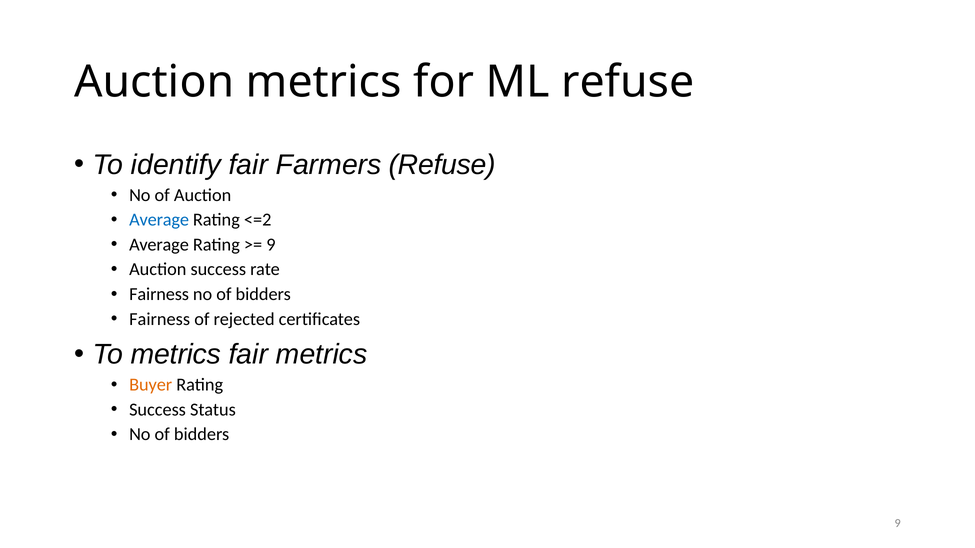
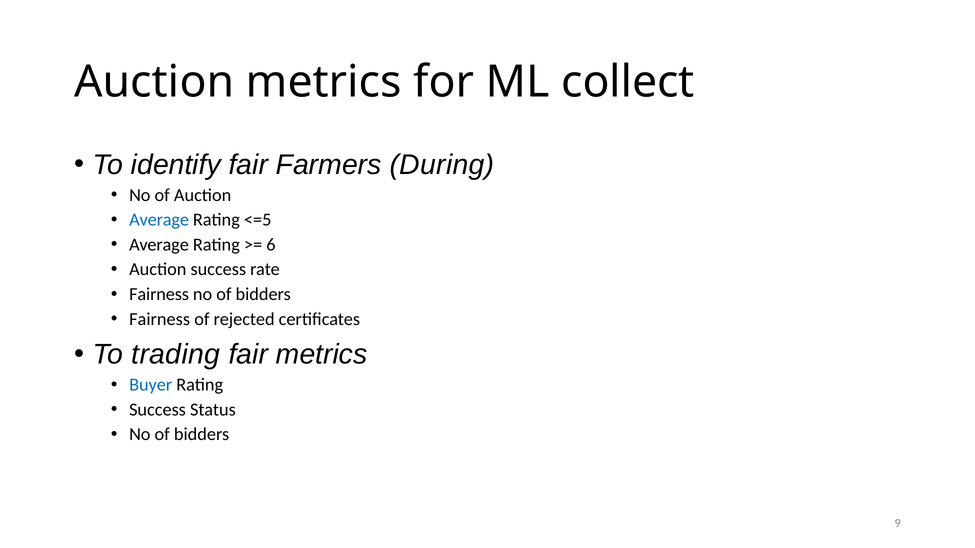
ML refuse: refuse -> collect (628, 82)
Farmers Refuse: Refuse -> During (442, 165)
<=2: <=2 -> <=5 (258, 220)
9: 9 -> 6 (271, 245)
To metrics: metrics -> trading (176, 355)
Buyer colour: orange -> blue (151, 385)
